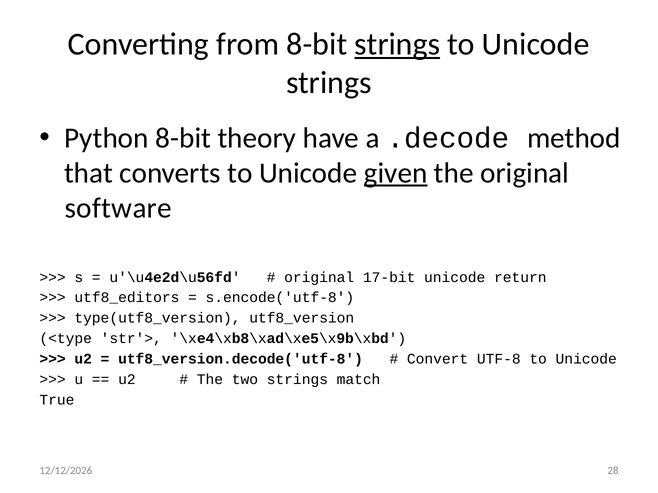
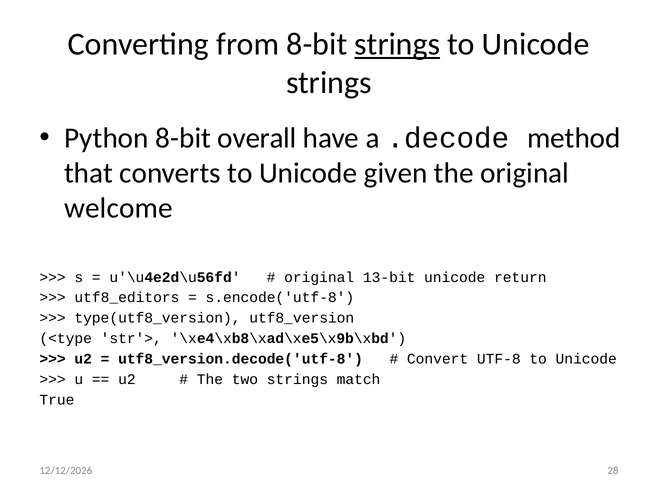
theory: theory -> overall (257, 138)
given underline: present -> none (396, 173)
software: software -> welcome (118, 208)
17-bit: 17-bit -> 13-bit (389, 277)
